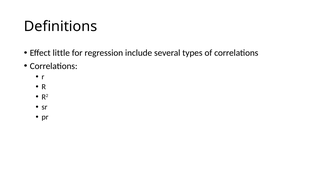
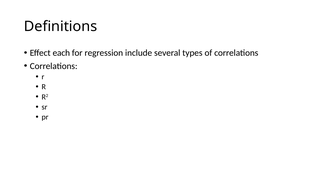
little: little -> each (61, 53)
